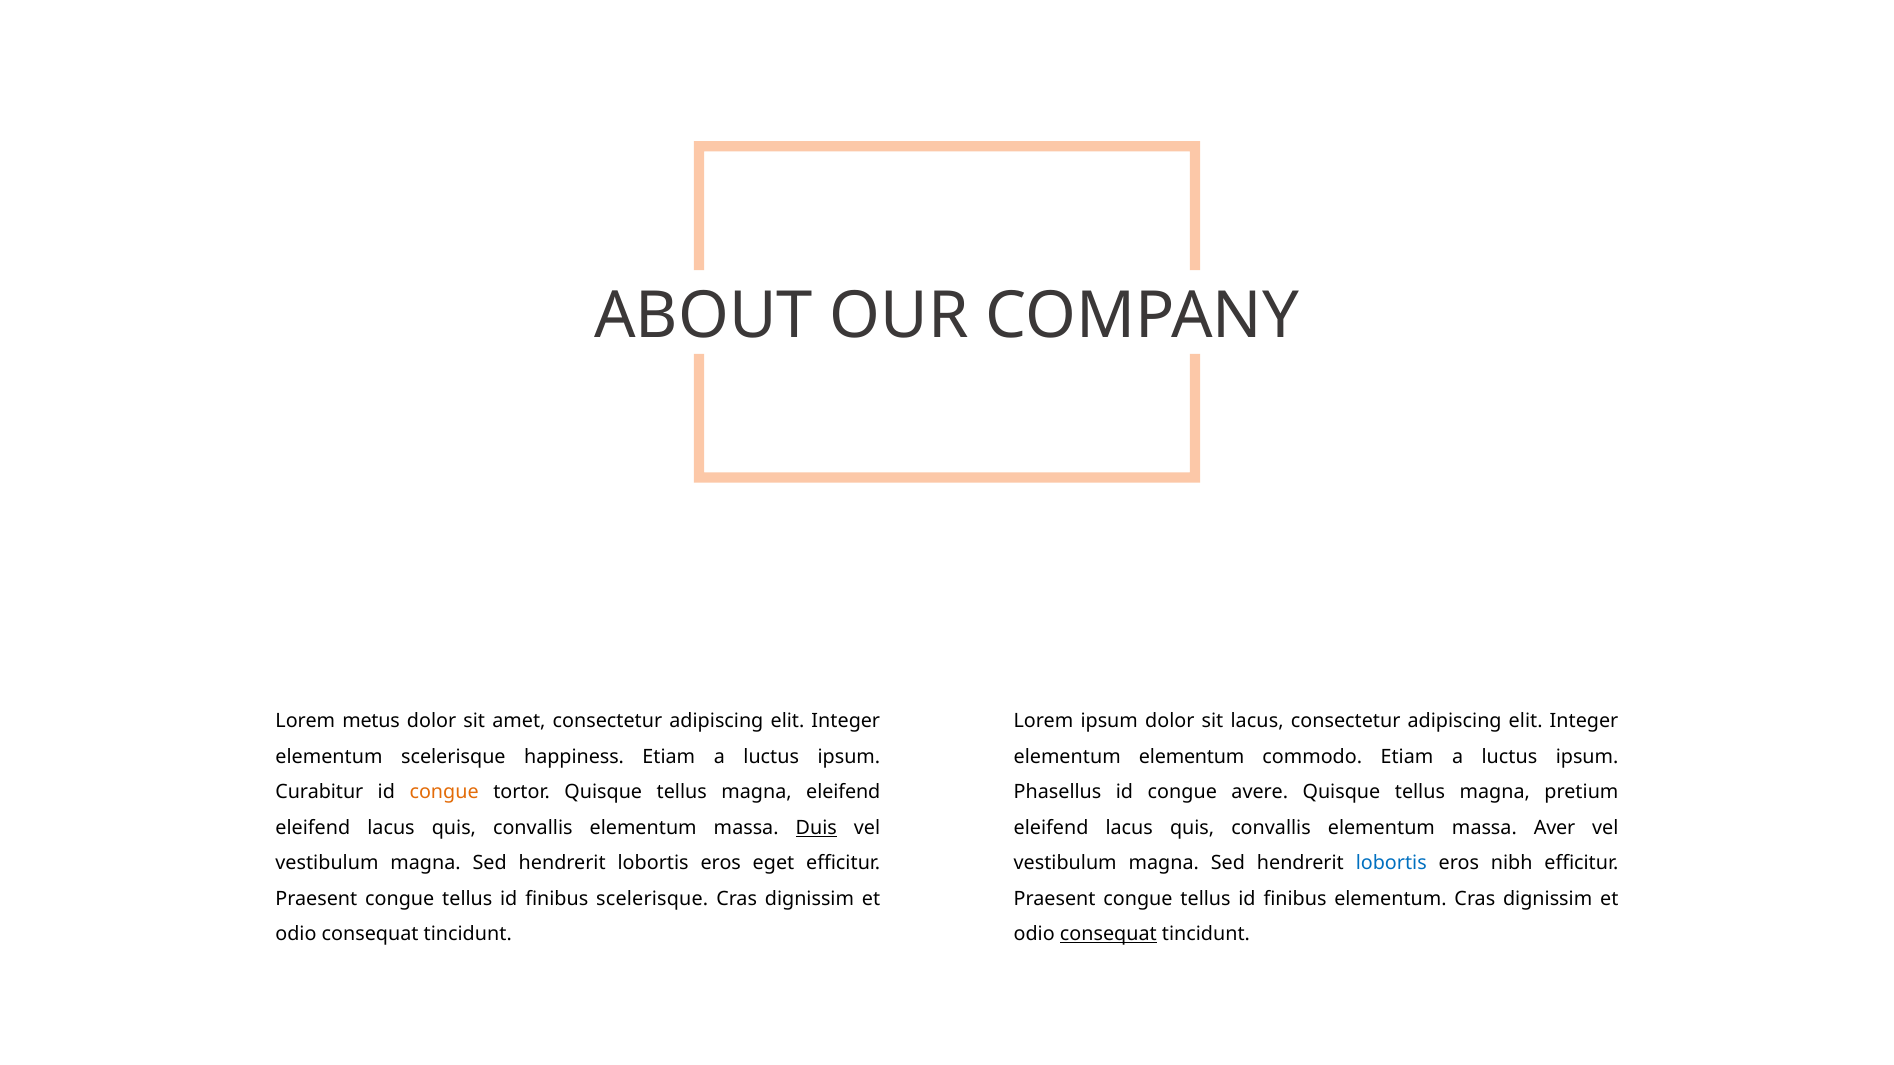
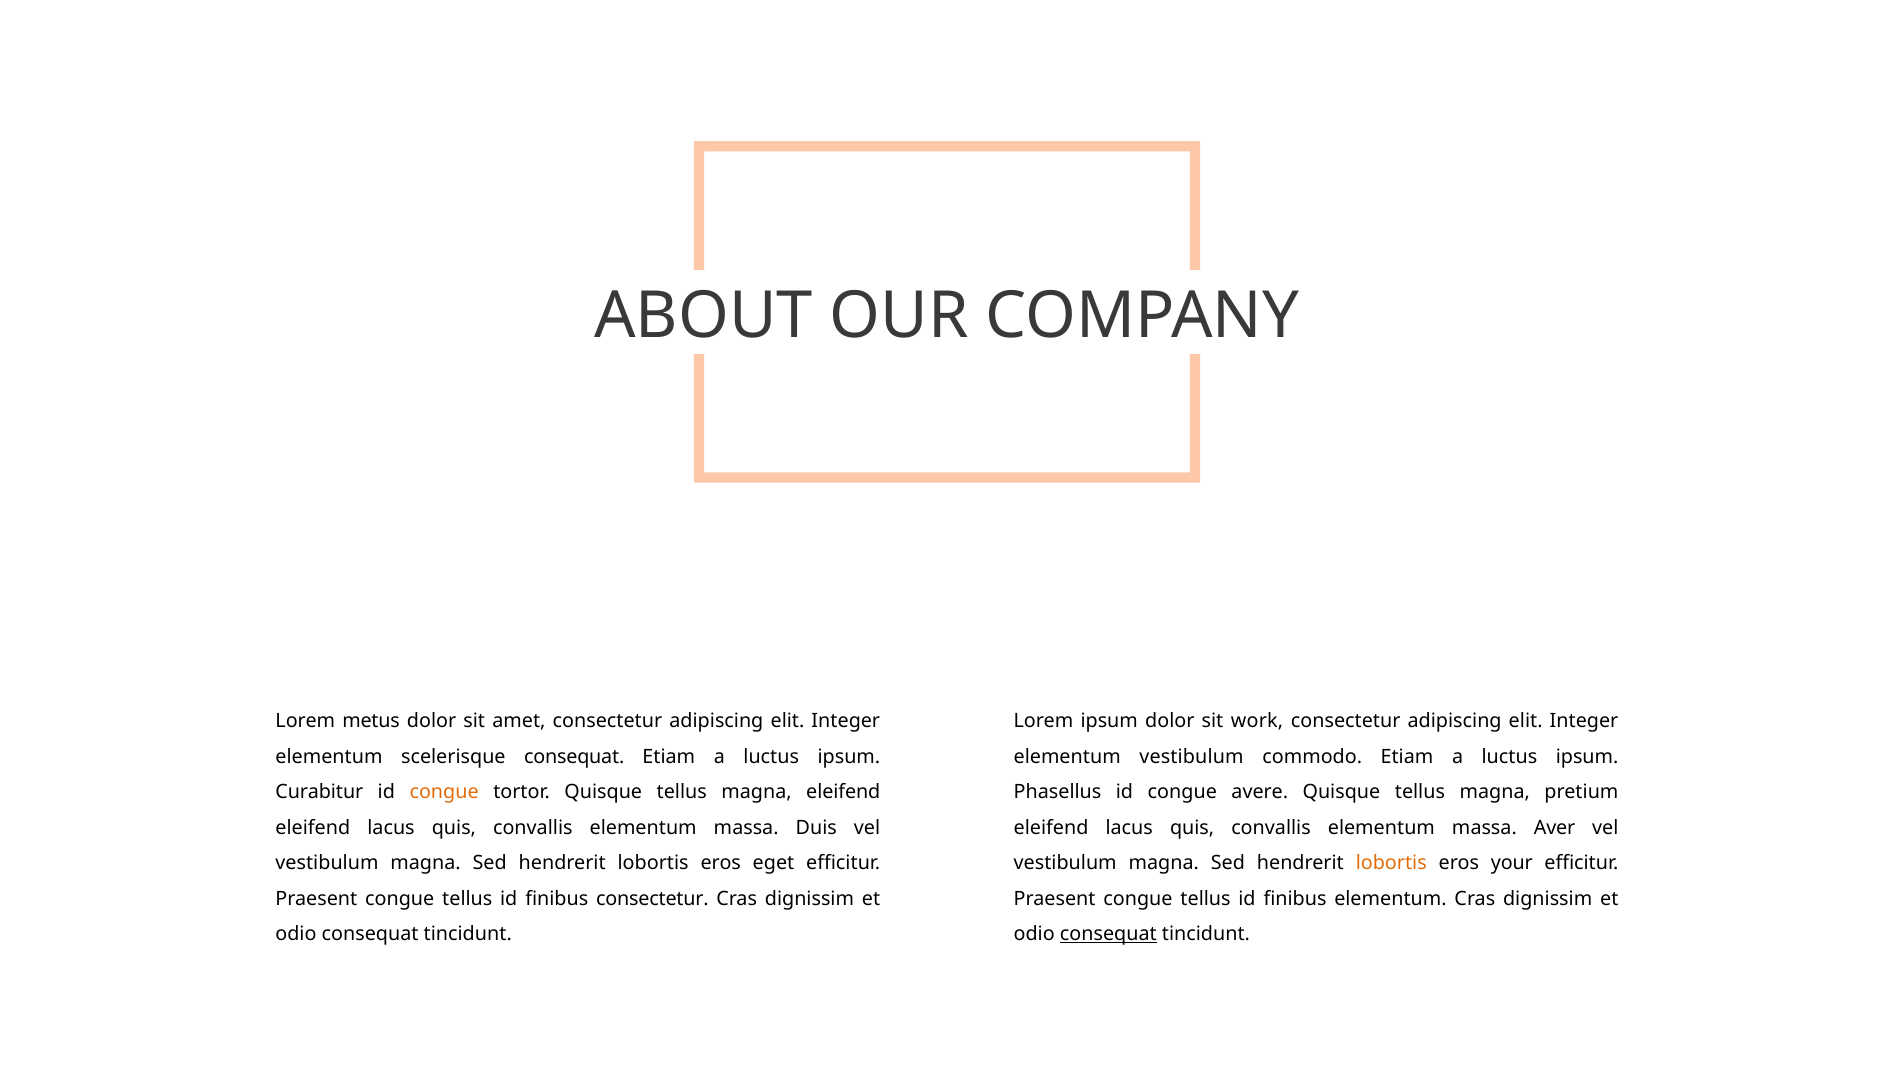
sit lacus: lacus -> work (1257, 722)
scelerisque happiness: happiness -> consequat (574, 757)
elementum elementum: elementum -> vestibulum (1191, 757)
Duis underline: present -> none (816, 828)
lobortis colour: blue -> orange (1391, 864)
nibh: nibh -> your (1512, 864)
finibus scelerisque: scelerisque -> consectetur (652, 899)
